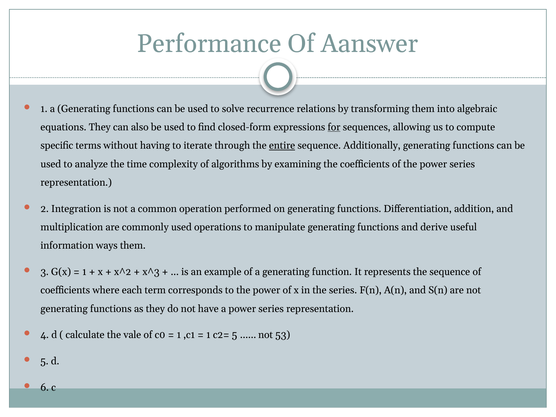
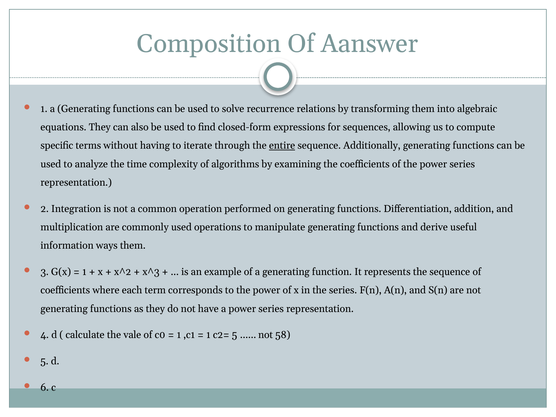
Performance: Performance -> Composition (209, 44)
for underline: present -> none (334, 127)
53: 53 -> 58 (283, 335)
